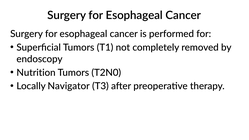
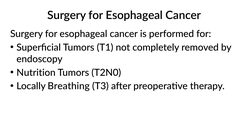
Navigator: Navigator -> Breathing (69, 86)
